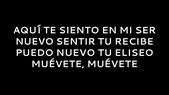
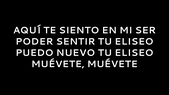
NUEVO: NUEVO -> PODER (34, 42)
SENTIR TU RECIBE: RECIBE -> ELISEO (134, 42)
